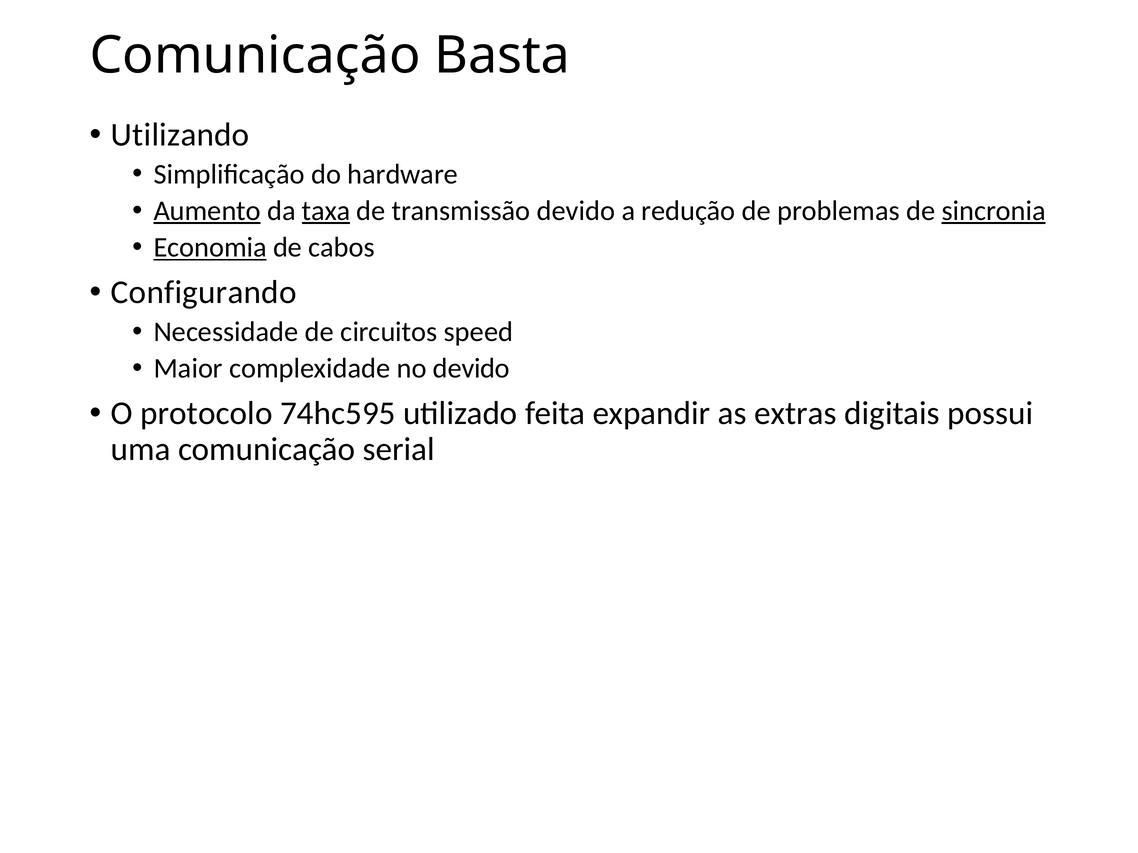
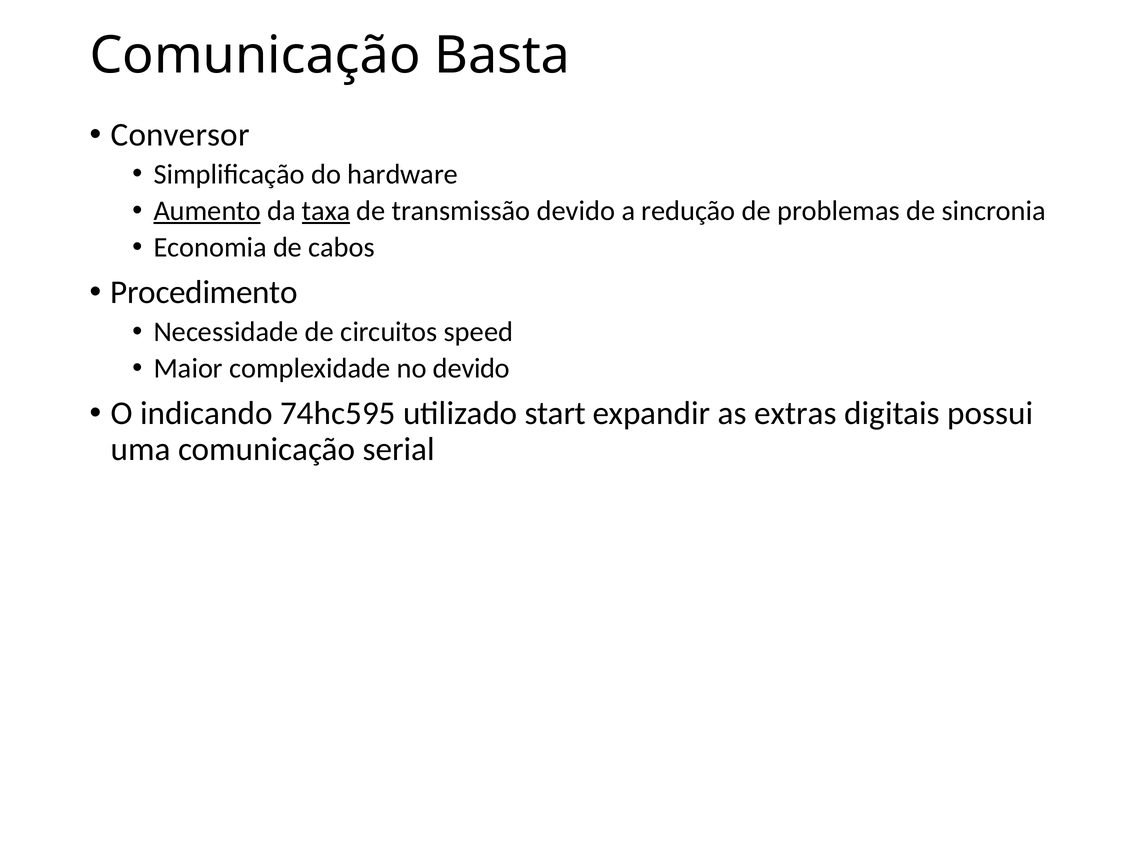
Utilizando: Utilizando -> Conversor (180, 135)
sincronia underline: present -> none (994, 211)
Economia underline: present -> none (210, 248)
Configurando: Configurando -> Procedimento (204, 293)
protocolo: protocolo -> indicando (206, 414)
feita: feita -> start (555, 414)
